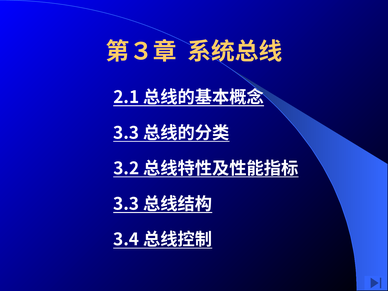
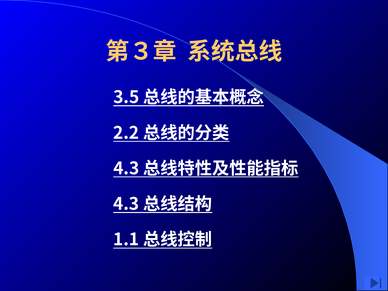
2.1: 2.1 -> 3.5 (126, 98)
3.3: 3.3 -> 2.2 (126, 133)
3.2: 3.2 -> 4.3 (126, 169)
3.3: 3.3 -> 4.3 (126, 204)
3.4: 3.4 -> 1.1 (126, 240)
